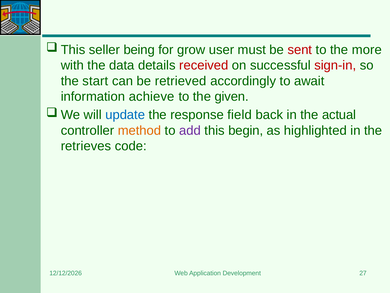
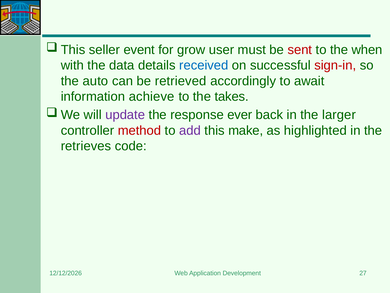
being: being -> event (139, 50)
more: more -> when (367, 50)
received colour: red -> blue (204, 65)
start: start -> auto (95, 81)
given: given -> takes (232, 96)
update colour: blue -> purple (125, 115)
field: field -> ever (240, 115)
actual: actual -> larger (339, 115)
method colour: orange -> red (139, 130)
begin: begin -> make (246, 130)
